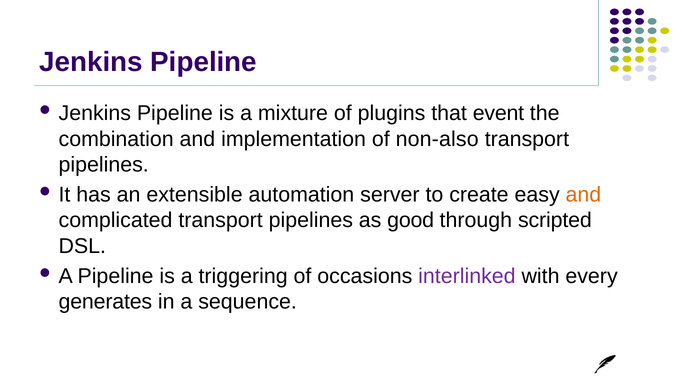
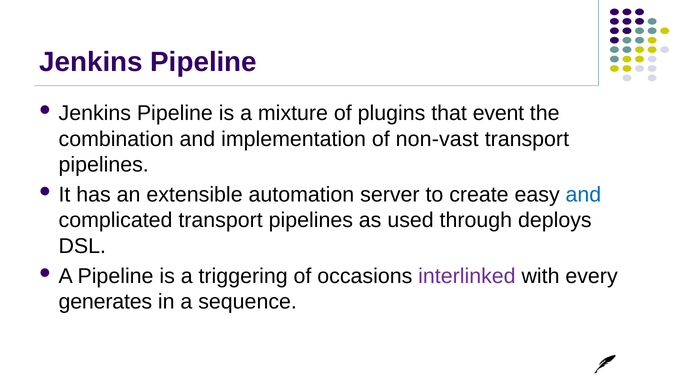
non-also: non-also -> non-vast (437, 139)
and colour: orange -> blue (583, 195)
good: good -> used (411, 220)
scripted: scripted -> deploys (555, 220)
